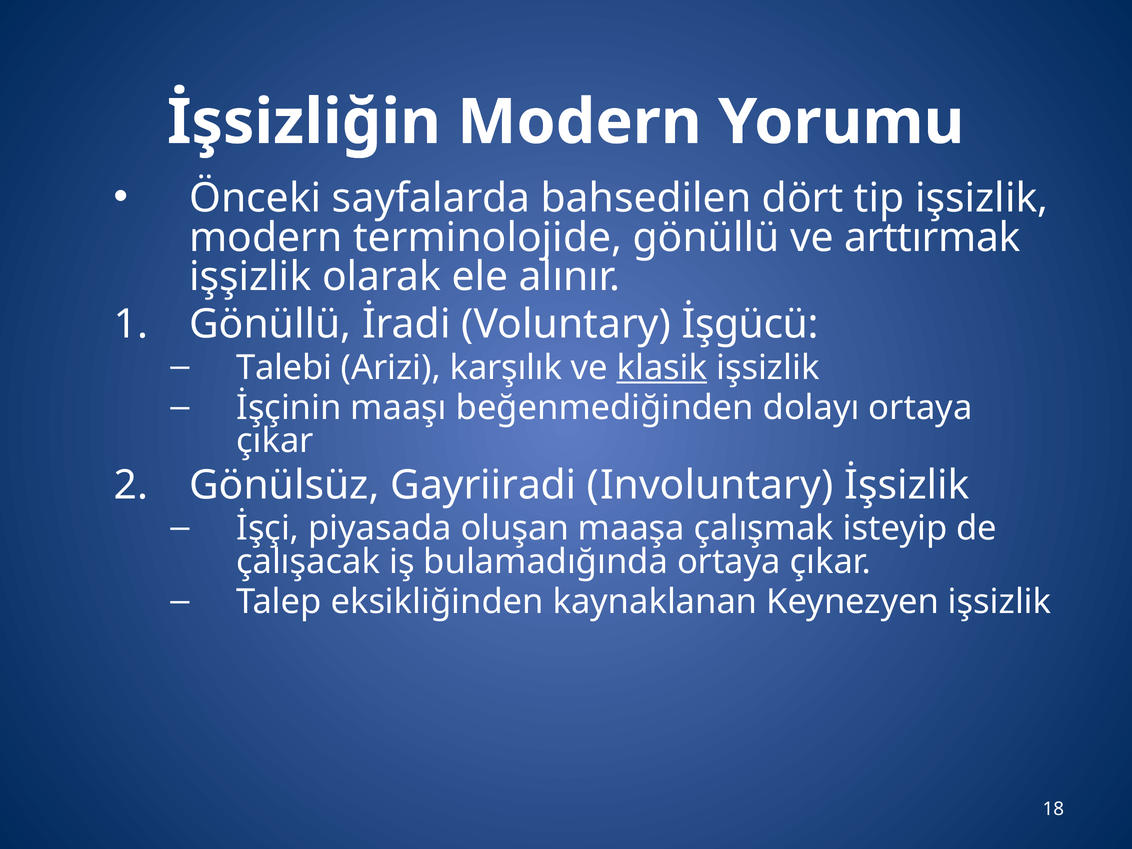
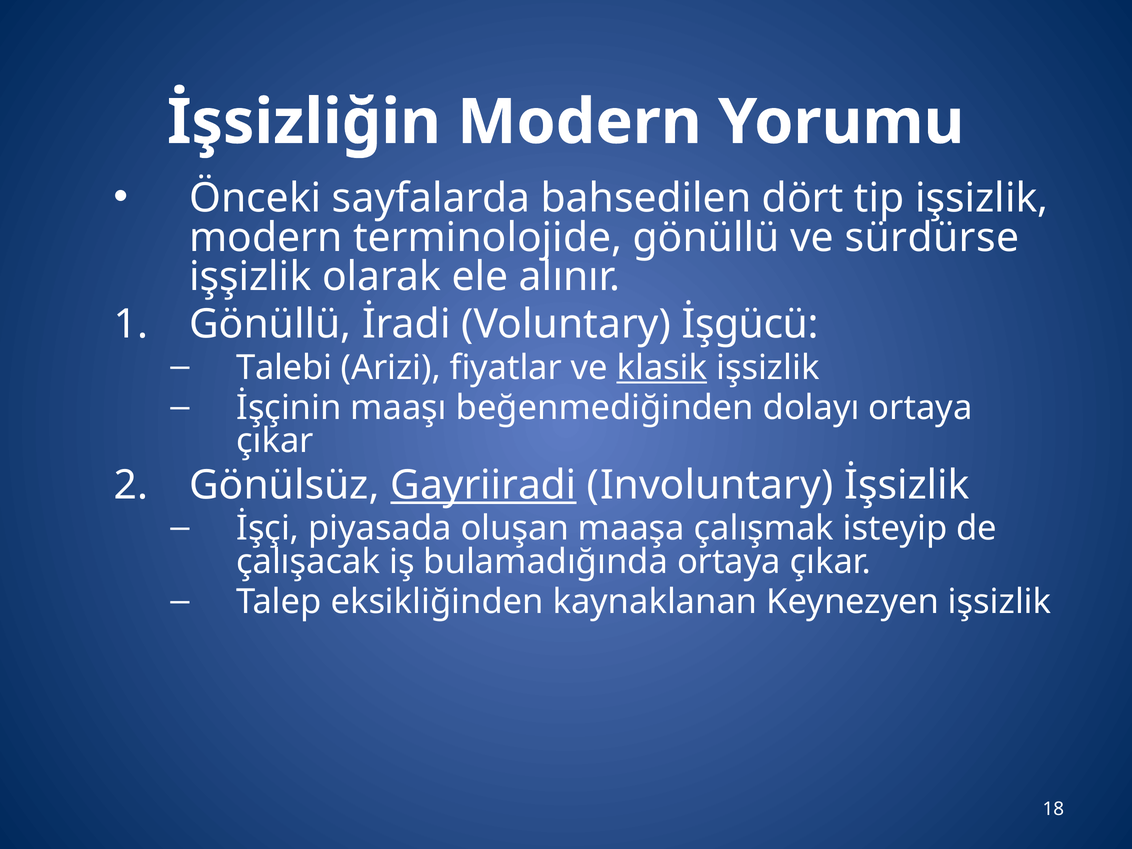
arttırmak: arttırmak -> sürdürse (932, 238)
karşılık: karşılık -> fiyatlar (506, 368)
Gayriiradi underline: none -> present (483, 485)
